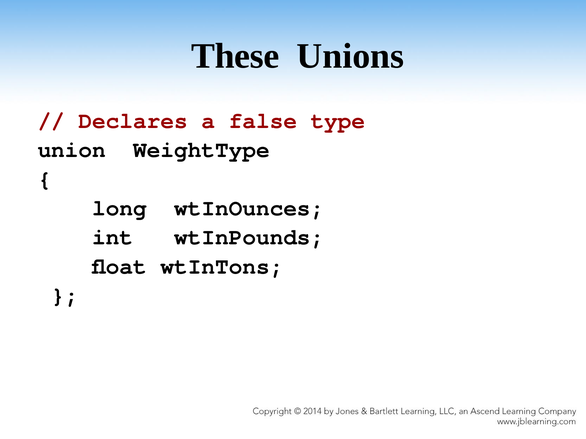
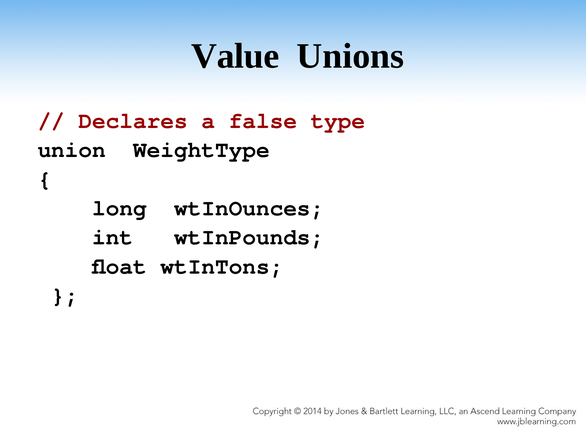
These: These -> Value (235, 56)
